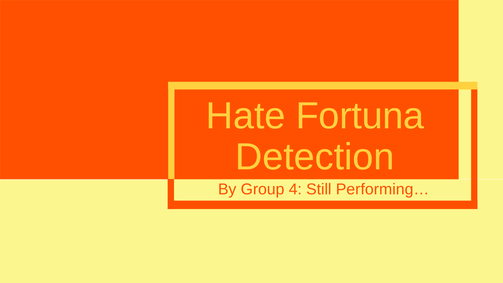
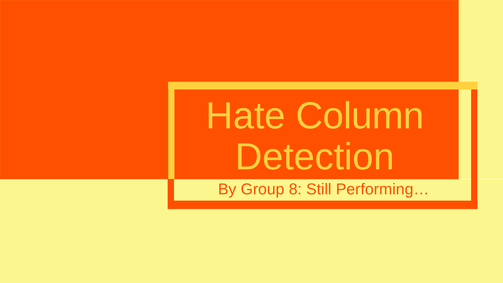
Fortuna: Fortuna -> Column (360, 116)
4: 4 -> 8 (295, 189)
